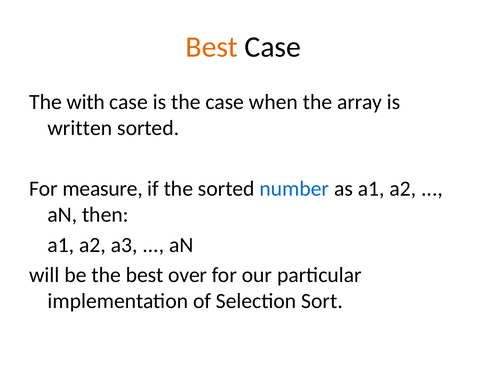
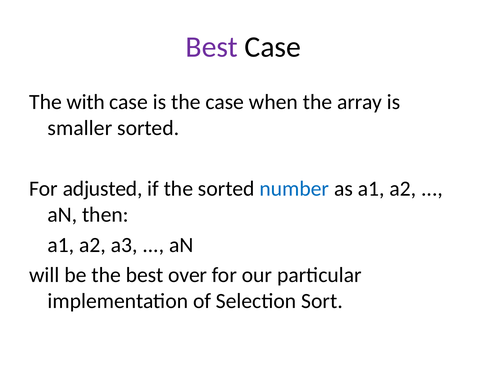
Best colour: orange -> purple (212, 47)
written: written -> smaller (80, 128)
measure: measure -> adjusted (103, 189)
